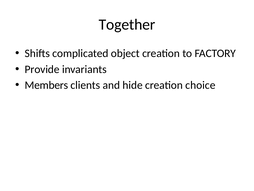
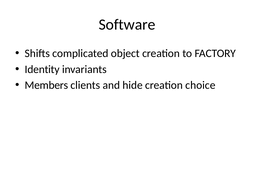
Together: Together -> Software (127, 25)
Provide: Provide -> Identity (42, 69)
